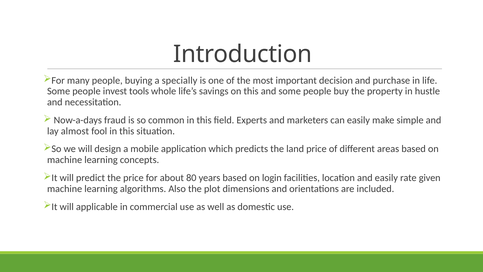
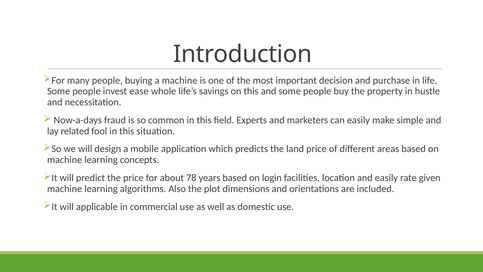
a specially: specially -> machine (180, 80)
tools: tools -> ease (139, 91)
almost: almost -> related (75, 131)
80: 80 -> 78 (191, 178)
